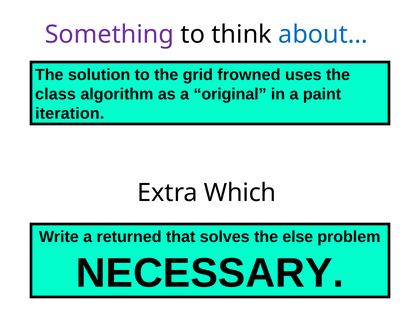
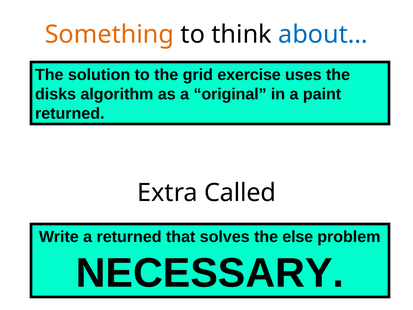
Something colour: purple -> orange (109, 34)
frowned: frowned -> exercise (249, 75)
class: class -> disks (56, 94)
iteration: iteration -> returned (70, 113)
Which: Which -> Called (240, 193)
